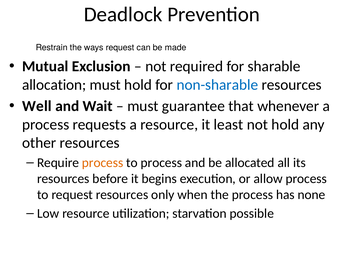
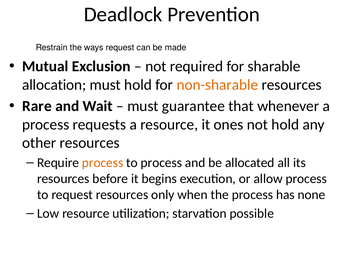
non-sharable colour: blue -> orange (217, 85)
Well: Well -> Rare (37, 106)
least: least -> ones (229, 125)
